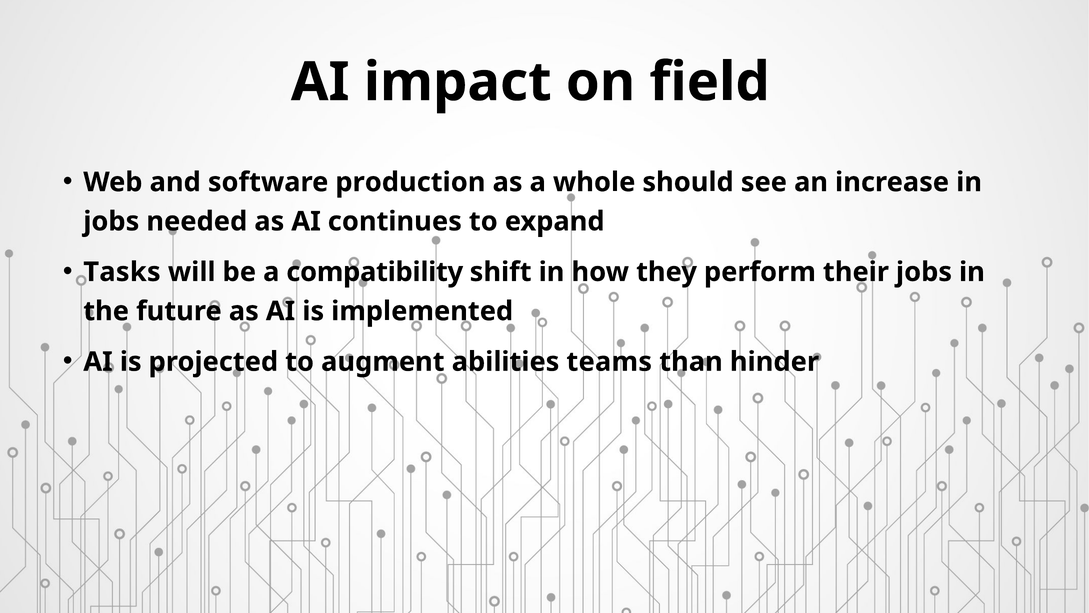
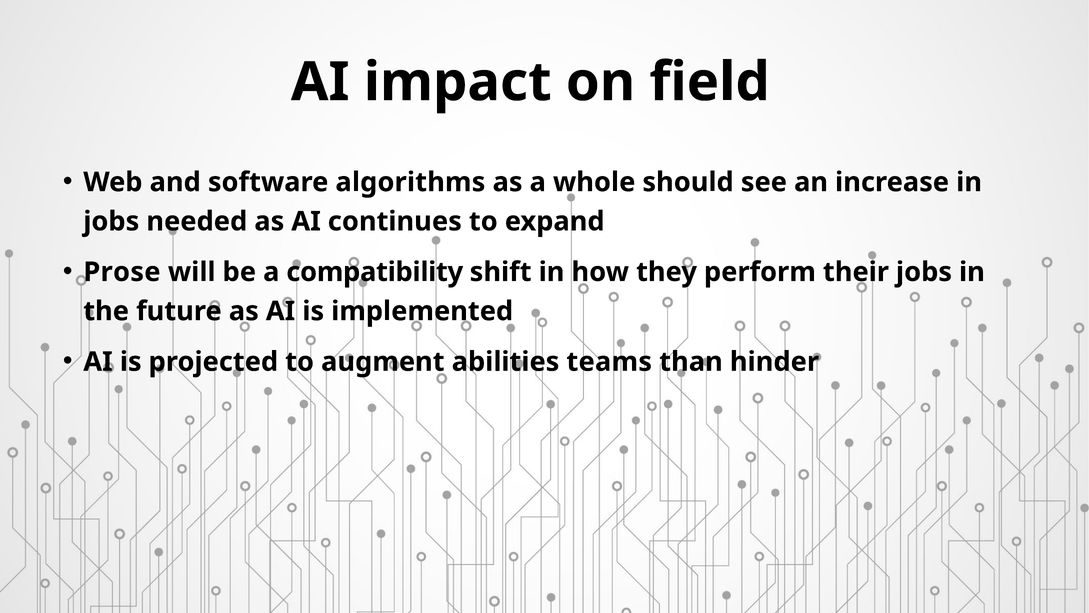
production: production -> algorithms (410, 182)
Tasks: Tasks -> Prose (122, 272)
